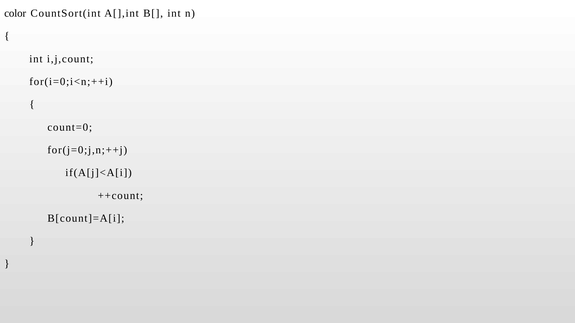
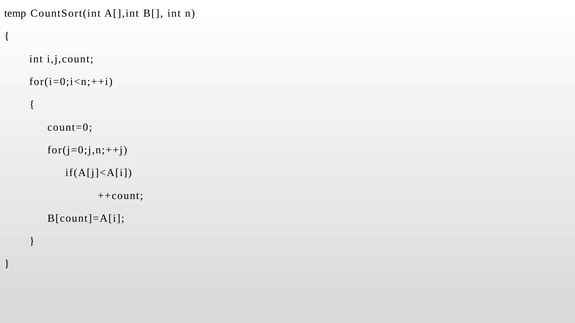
color: color -> temp (15, 13)
